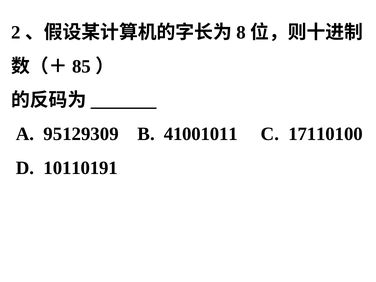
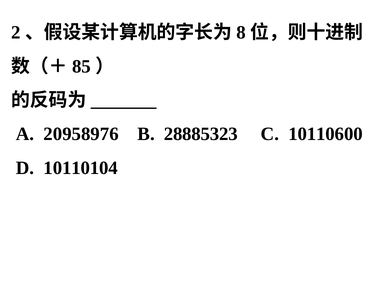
95129309: 95129309 -> 20958976 (81, 134)
41001011: 41001011 -> 28885323 (201, 134)
17110100: 17110100 -> 10110600 (326, 134)
10110191: 10110191 -> 10110104 (81, 168)
